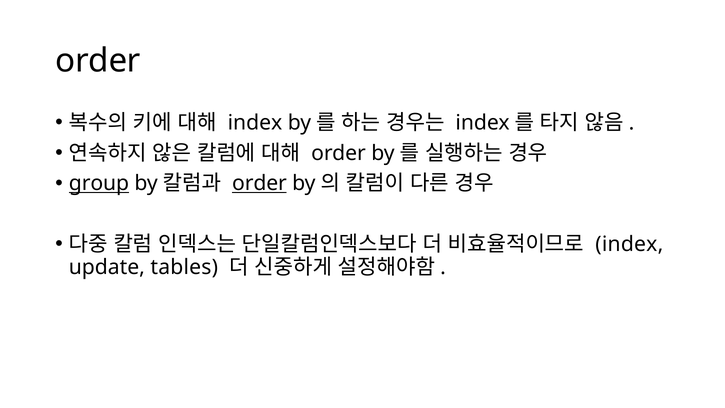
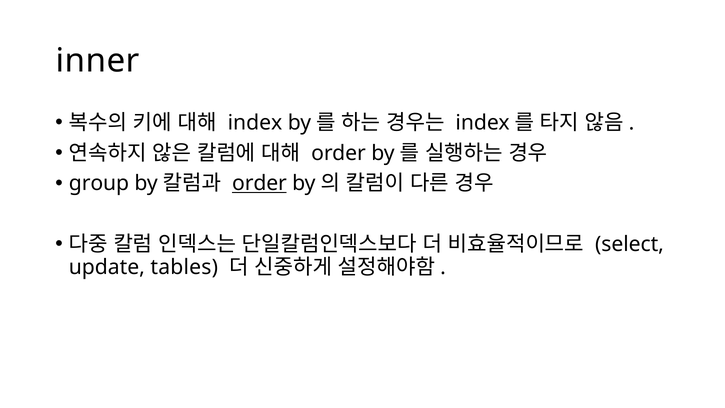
order: order -> inner (98, 61)
group underline: present -> none (99, 183)
index: index -> select (629, 244)
